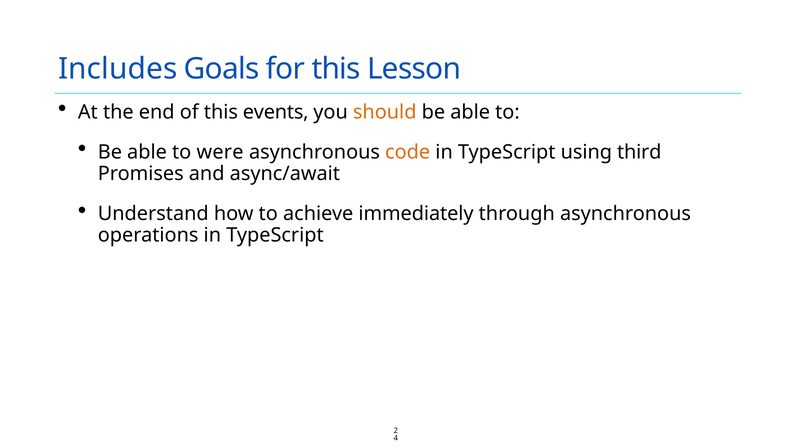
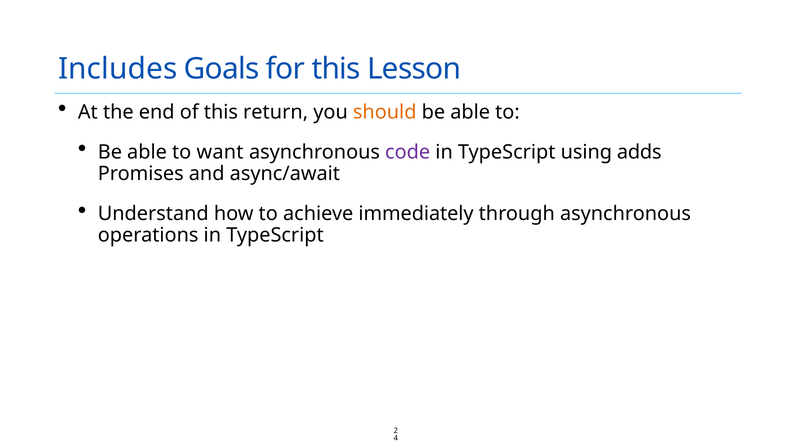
events: events -> return (276, 112)
were: were -> want (220, 152)
code colour: orange -> purple (408, 152)
third: third -> adds (639, 152)
